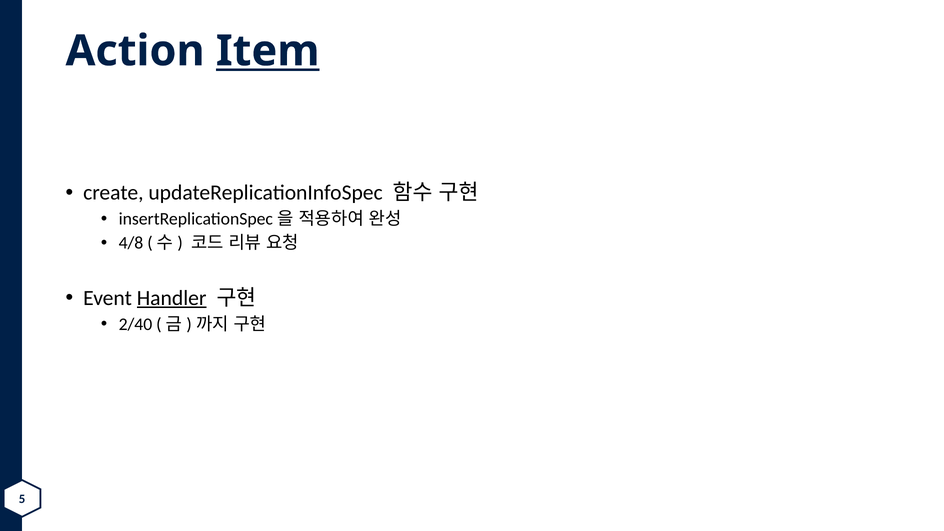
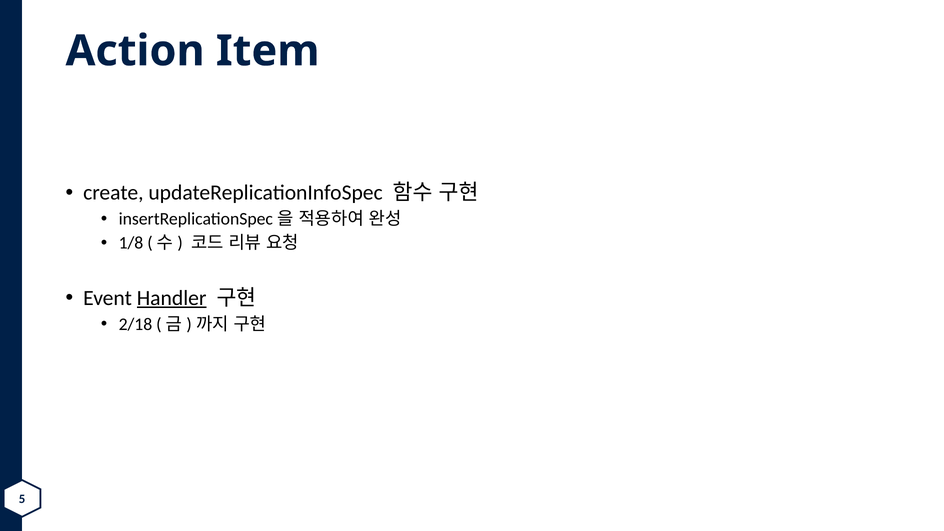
Item underline: present -> none (268, 51)
4/8: 4/8 -> 1/8 (131, 243)
2/40: 2/40 -> 2/18 (135, 324)
